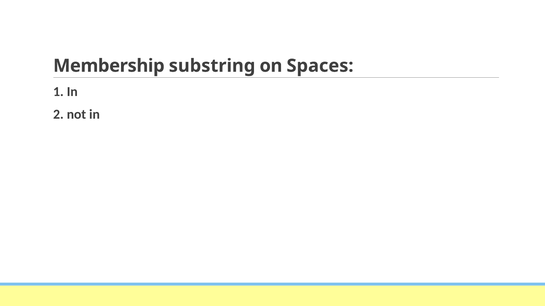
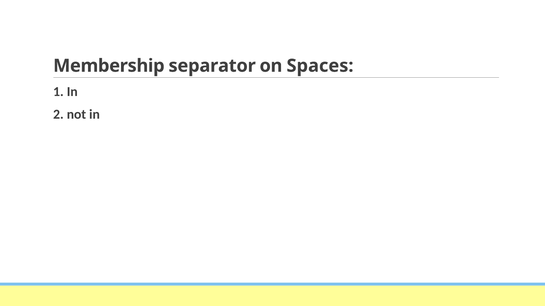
substring: substring -> separator (212, 66)
